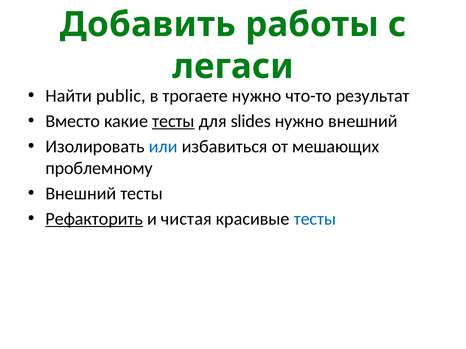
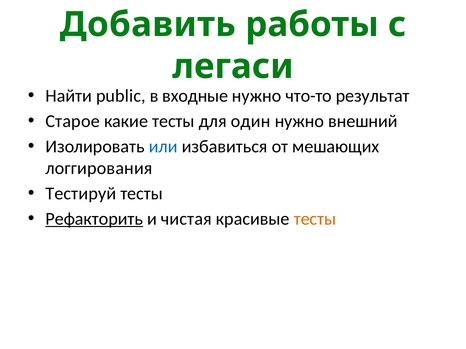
трогаете: трогаете -> входные (195, 96)
Вместо: Вместо -> Старое (73, 121)
тесты underline: present -> none (173, 121)
slides: slides -> один (251, 121)
проблемному: проблемному -> логгирования (99, 168)
Внешний: Внешний -> Тестируй (81, 194)
тесты colour: blue -> orange (315, 219)
